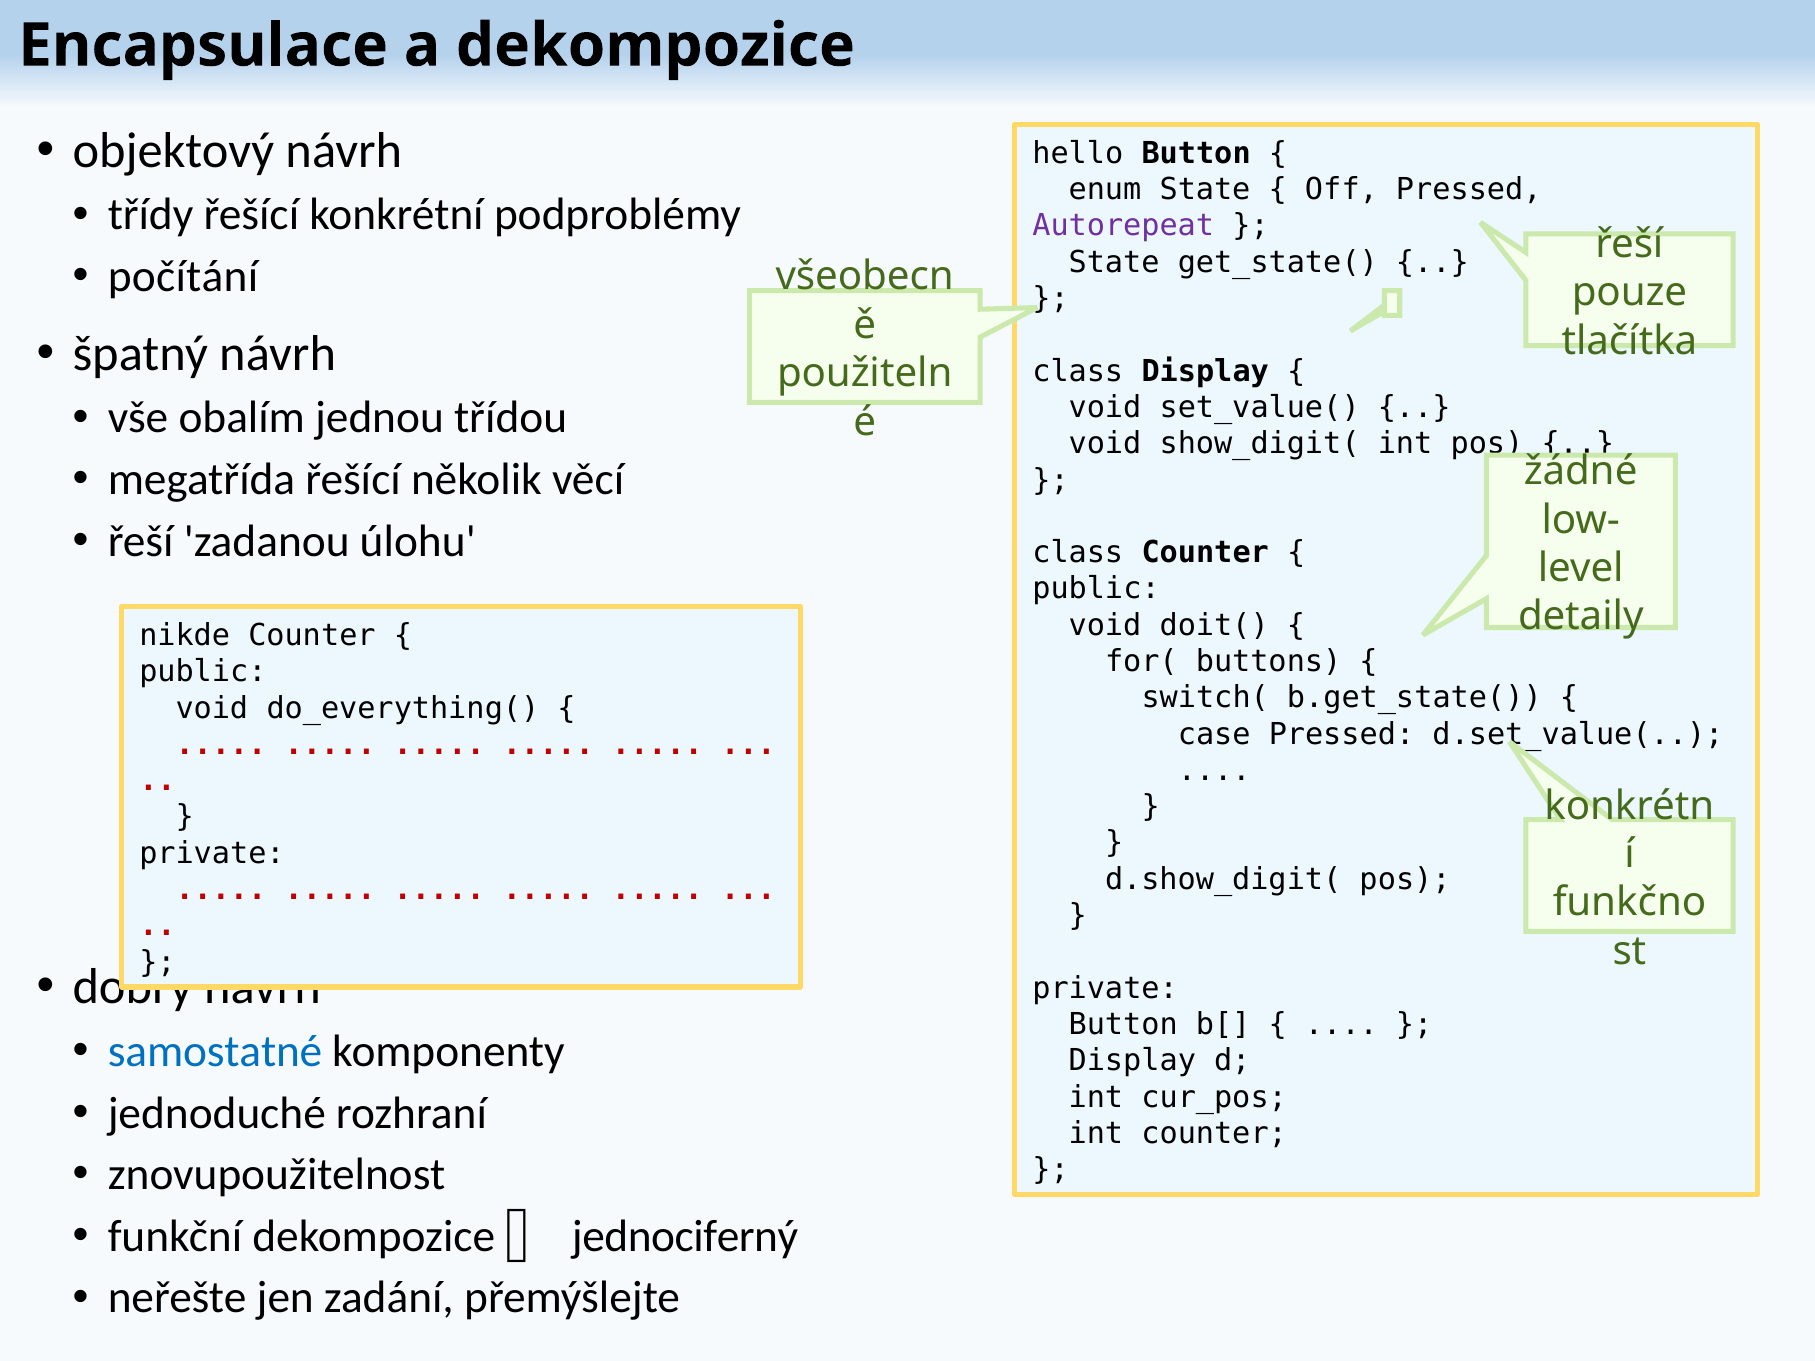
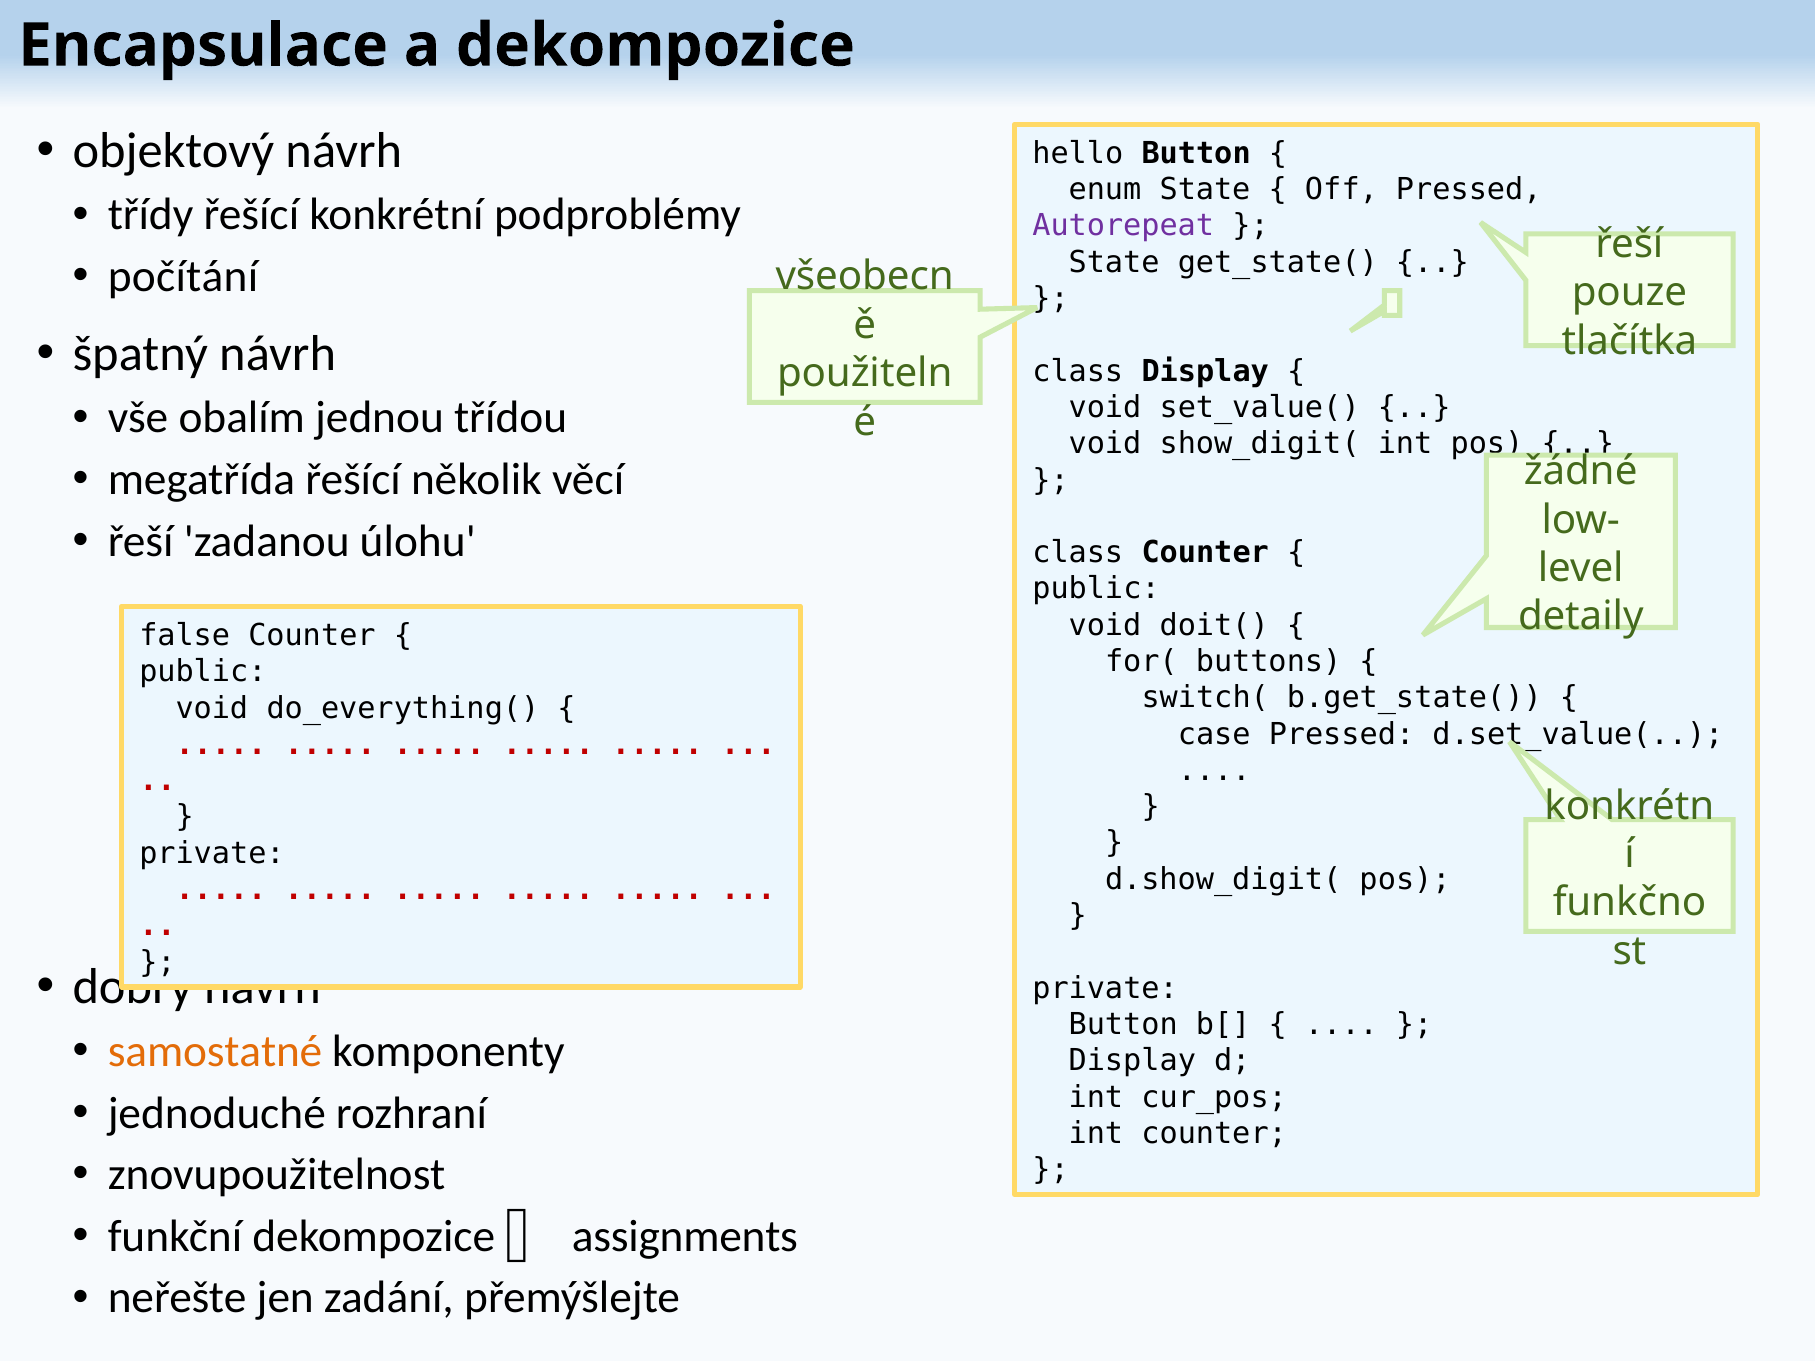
nikde: nikde -> false (185, 636)
samostatné colour: blue -> orange (215, 1052)
jednociferný: jednociferný -> assignments (685, 1236)
